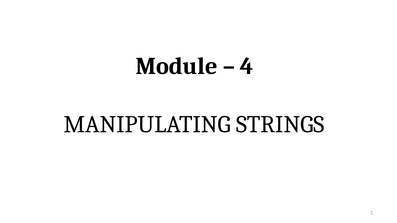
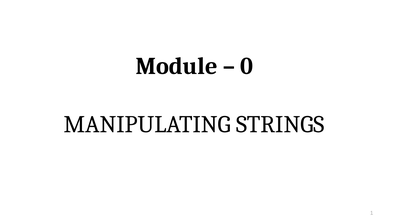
4: 4 -> 0 (247, 66)
